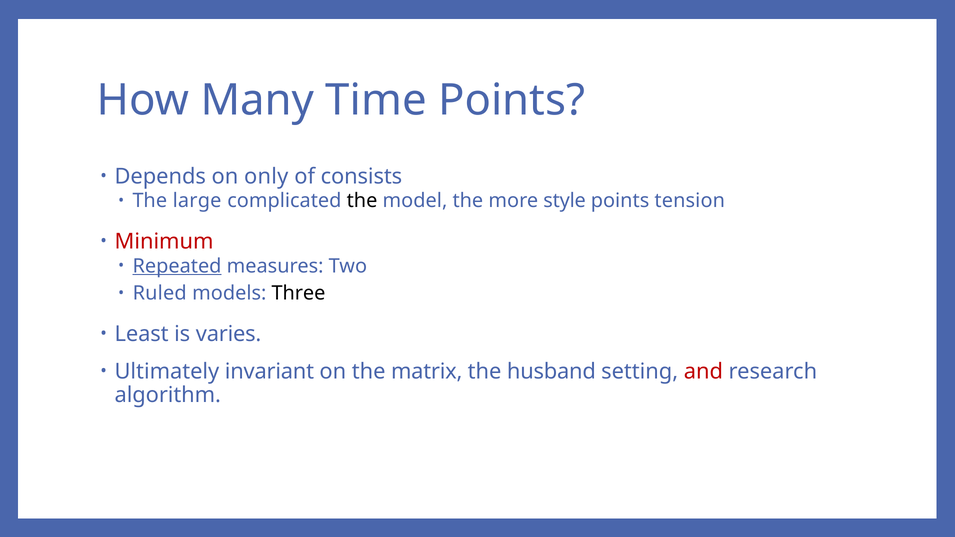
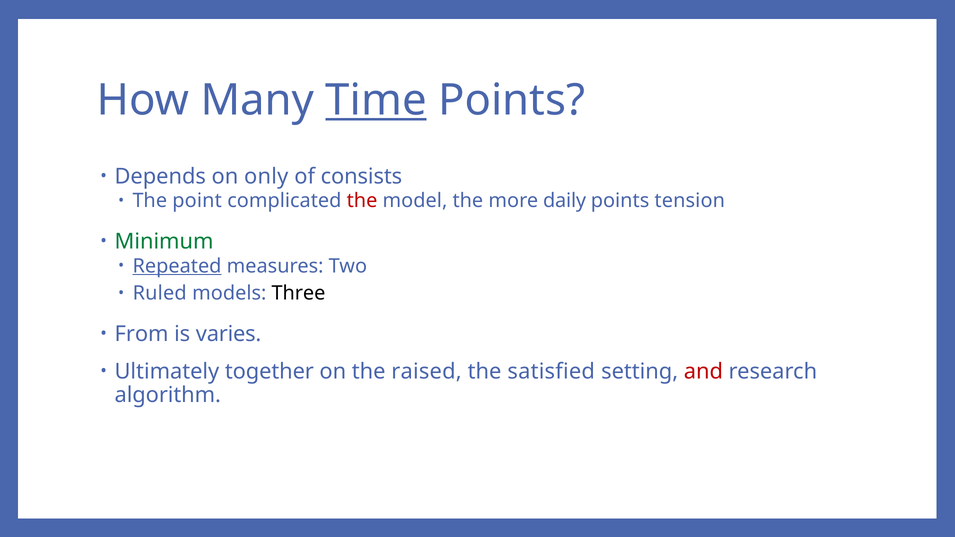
Time underline: none -> present (376, 101)
large: large -> point (197, 201)
the colour: black -> red (362, 201)
style: style -> daily (565, 201)
Minimum colour: red -> green (164, 241)
Least: Least -> From (142, 334)
invariant: invariant -> together (269, 371)
matrix: matrix -> raised (427, 371)
husband: husband -> satisfied (551, 371)
